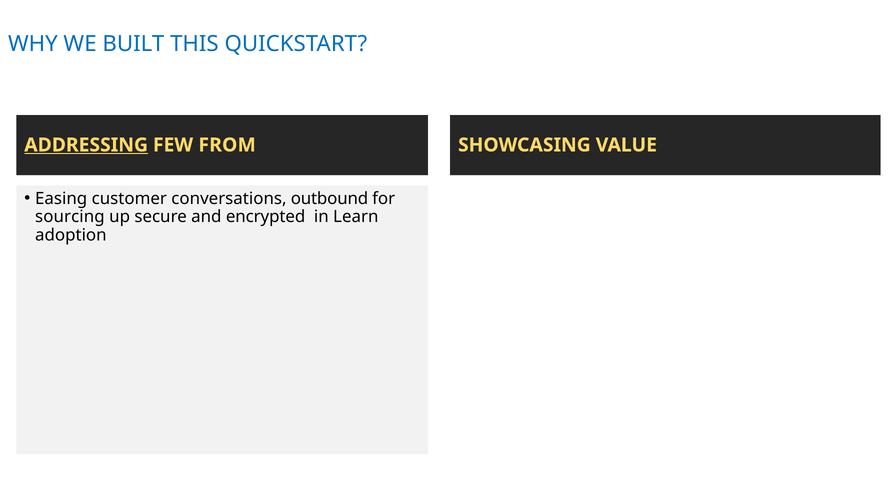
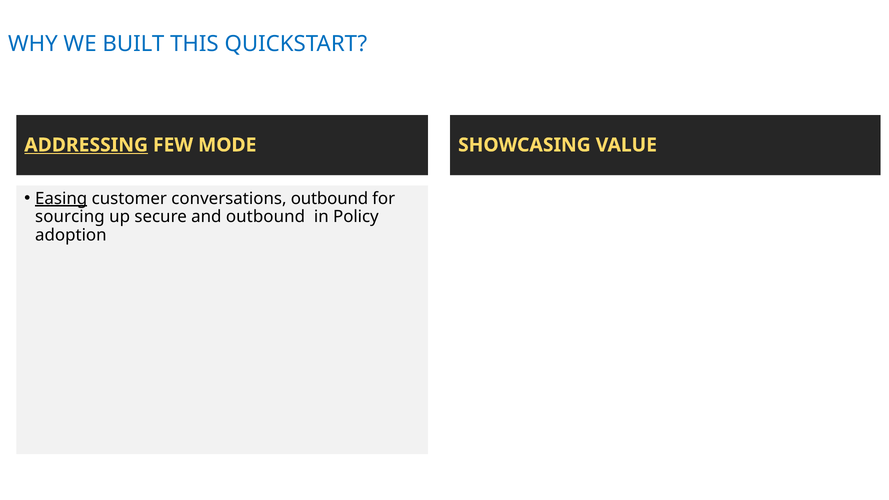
FROM: FROM -> MODE (227, 145)
Easing underline: none -> present (61, 199)
and encrypted: encrypted -> outbound (265, 217)
Learn: Learn -> Policy (356, 217)
